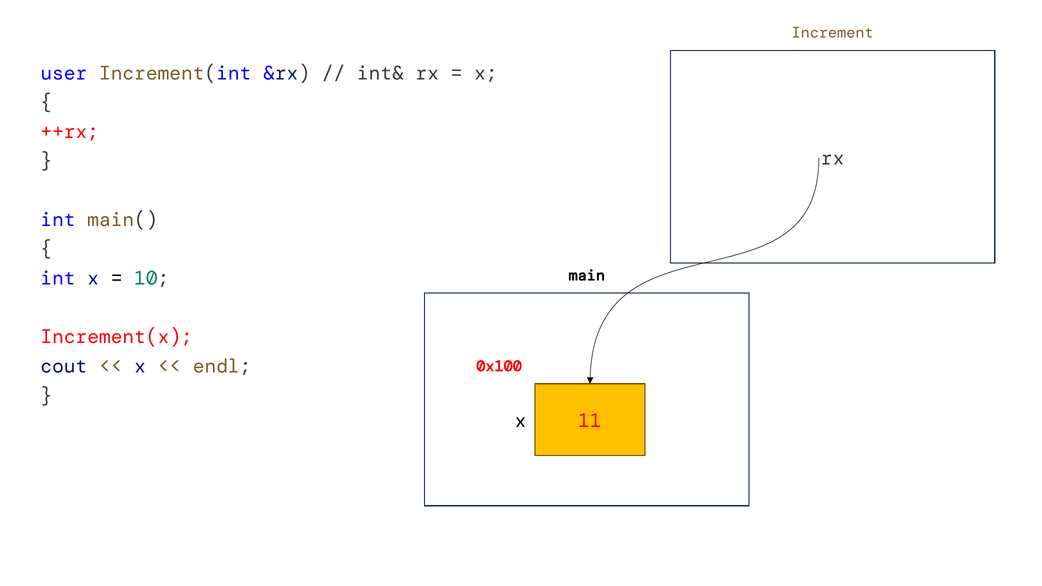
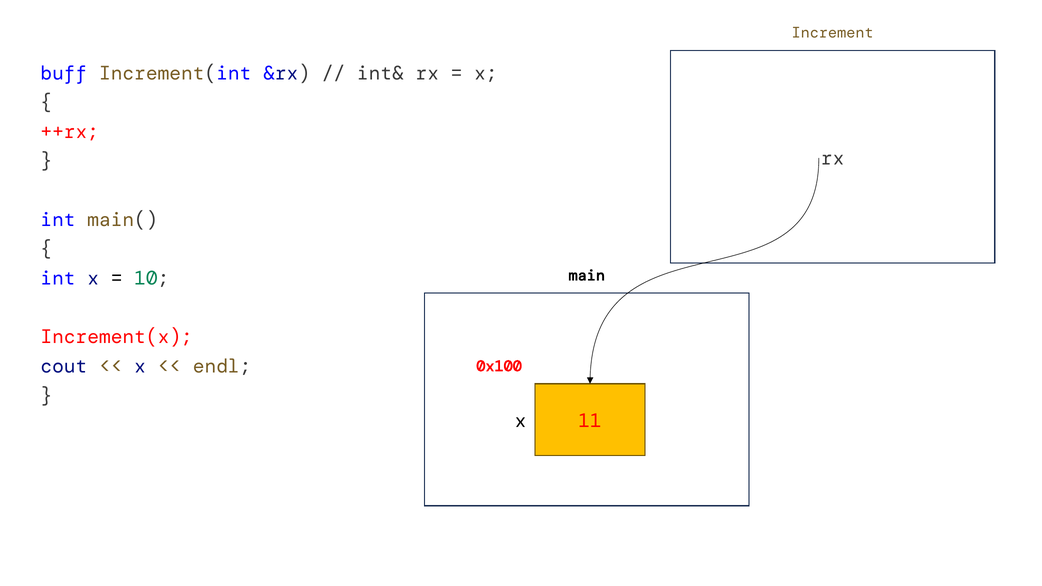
user: user -> buff (64, 73)
